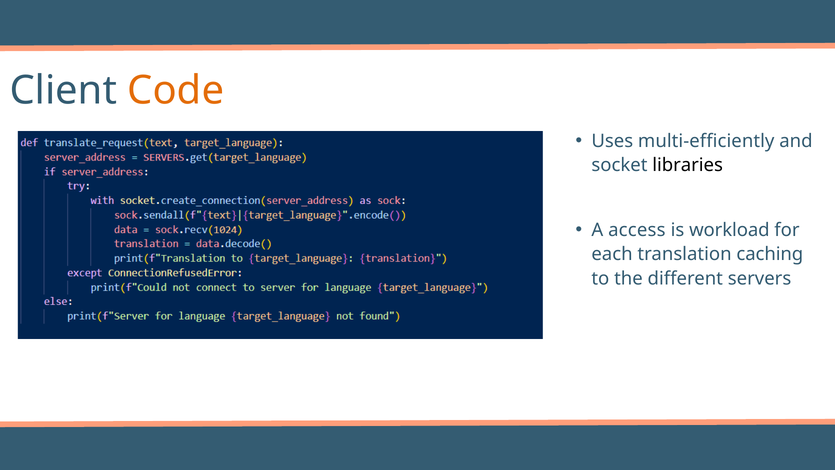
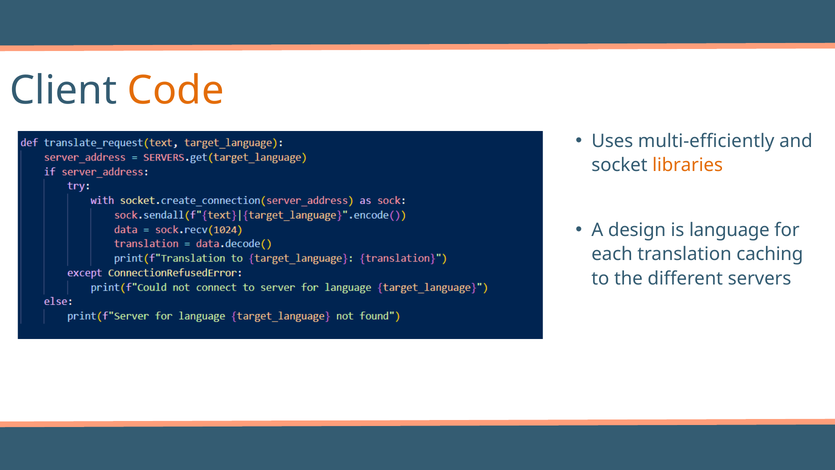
libraries colour: black -> orange (688, 165)
access: access -> design (637, 230)
workload: workload -> language (729, 230)
